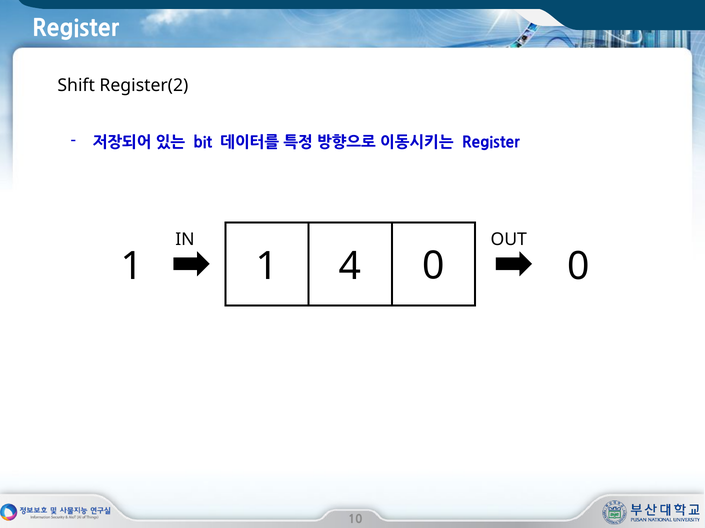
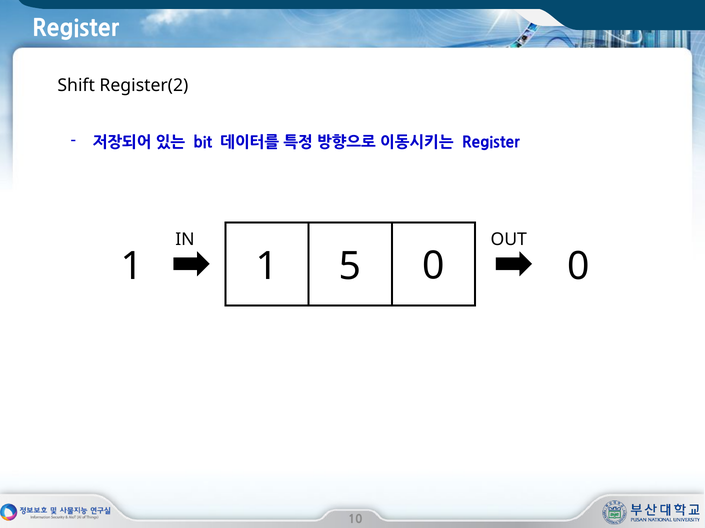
4: 4 -> 5 (350, 267)
